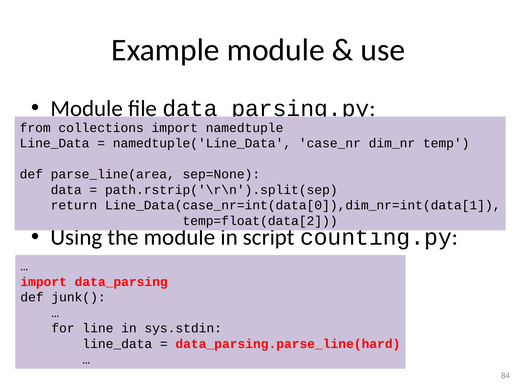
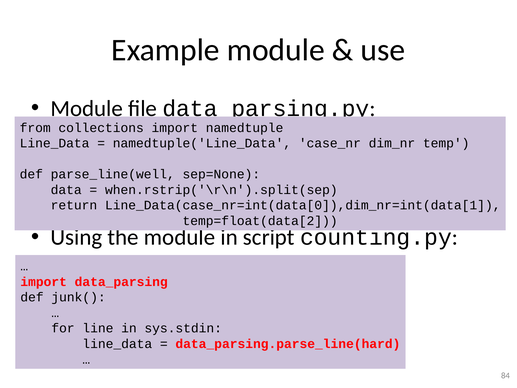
parse_line(area: parse_line(area -> parse_line(well (113, 174)
path.rstrip('\r\n').split(sep: path.rstrip('\r\n').split(sep -> when.rstrip('\r\n').split(sep (221, 190)
